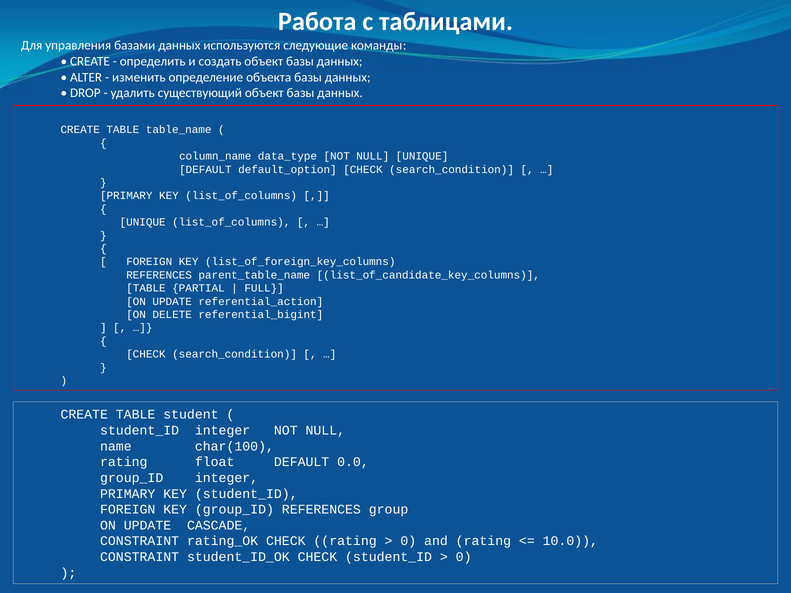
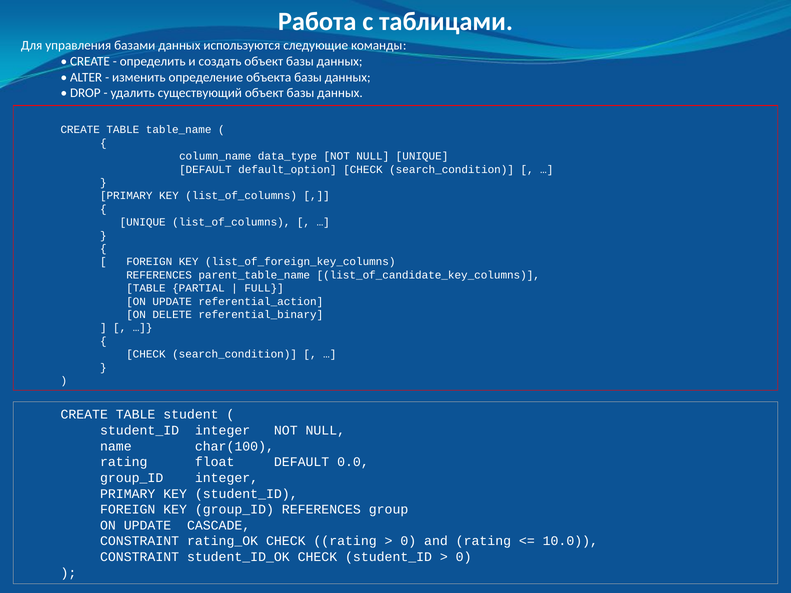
referential_bigint: referential_bigint -> referential_binary (261, 315)
